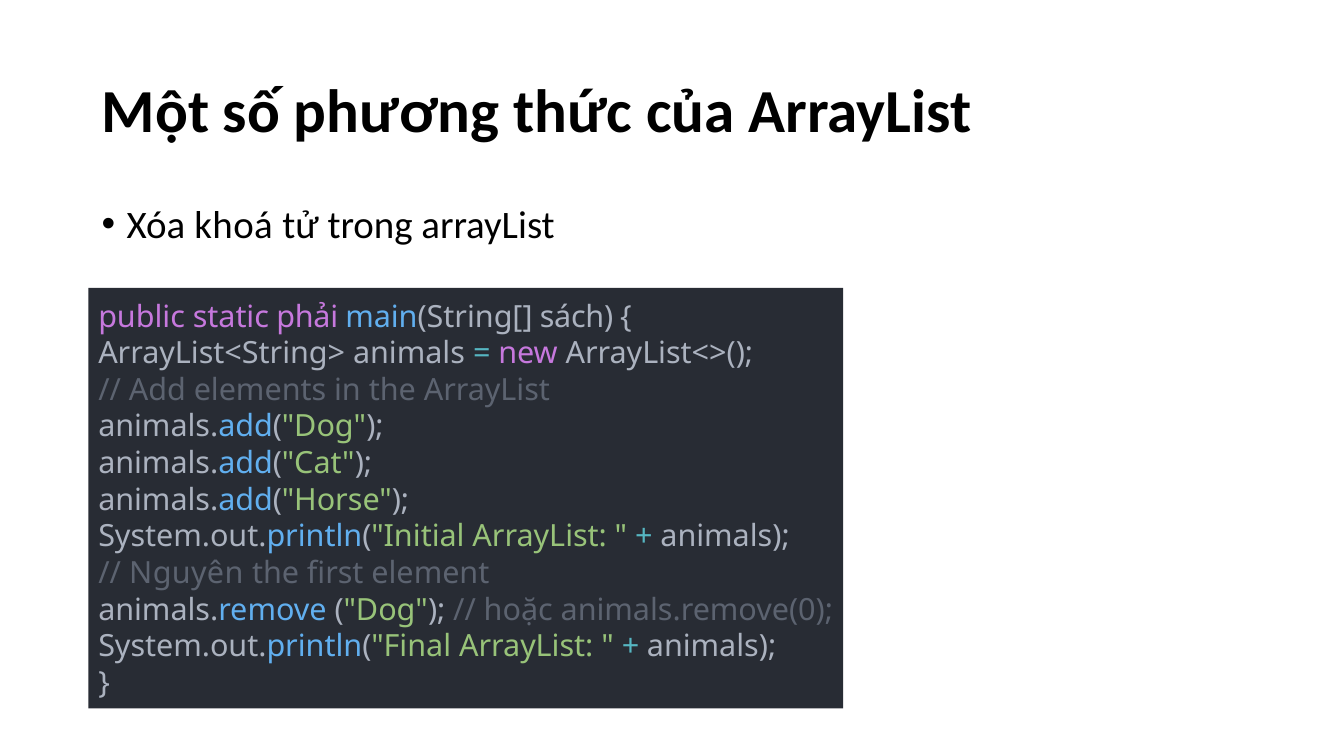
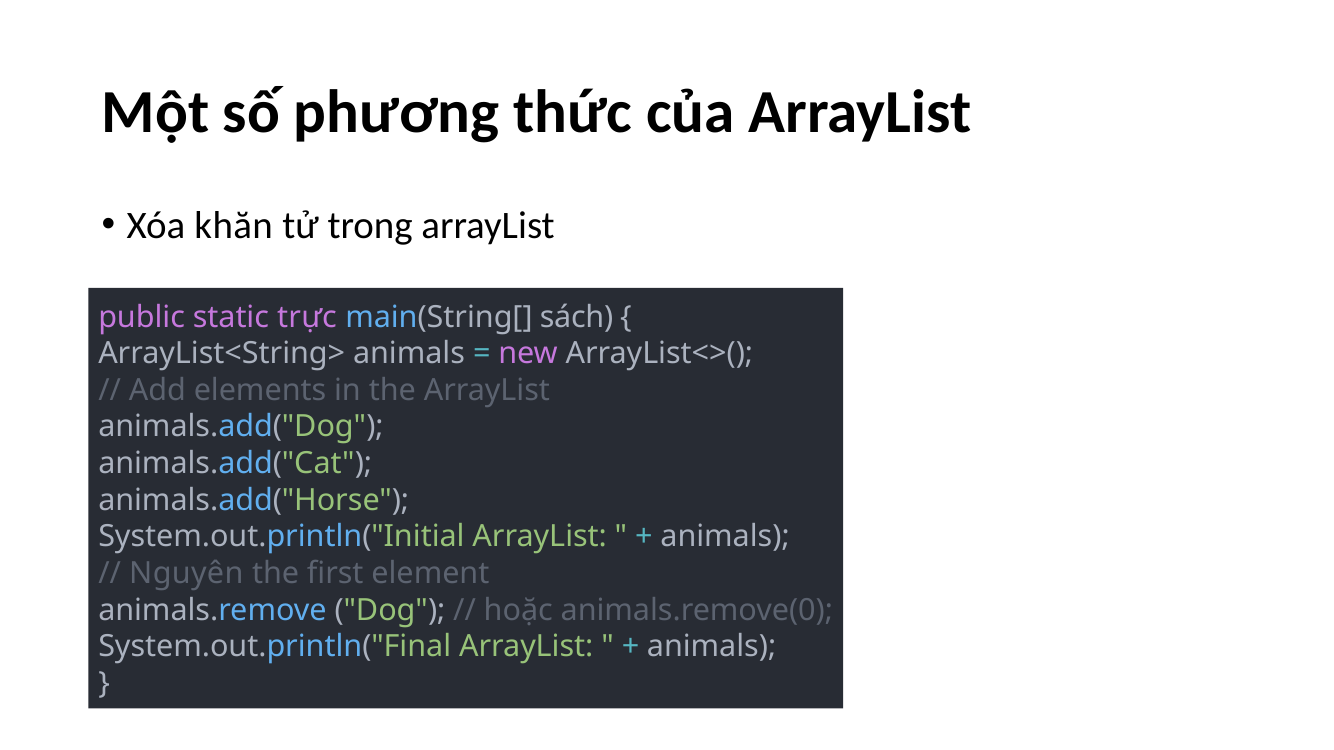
khoá: khoá -> khăn (234, 226)
phải: phải -> trực (307, 317)
